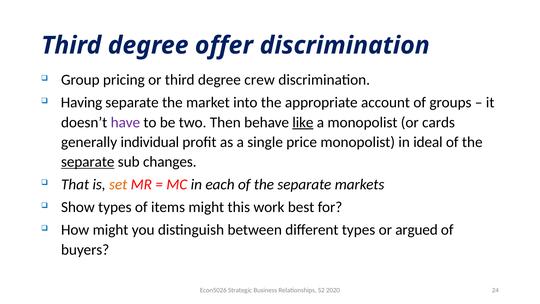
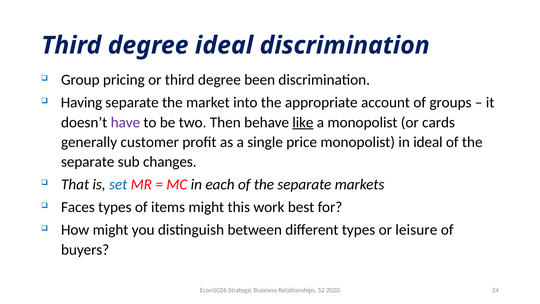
degree offer: offer -> ideal (224, 45)
crew: crew -> been (260, 80)
individual: individual -> customer (150, 142)
separate underline: present -> none (88, 162)
set colour: orange -> blue (118, 184)
Show: Show -> Faces (78, 207)
argued: argued -> leisure (416, 230)
